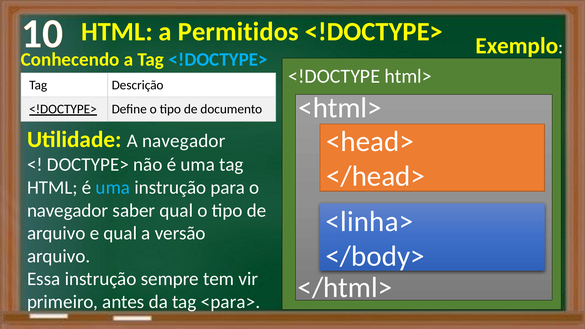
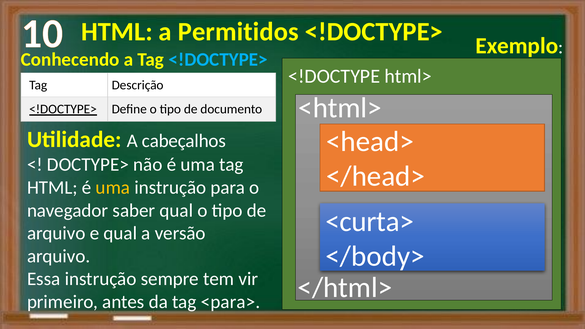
A navegador: navegador -> cabeçalhos (184, 141)
uma colour: light blue -> yellow (113, 188)
<linha>: <linha> -> <curta> (370, 222)
